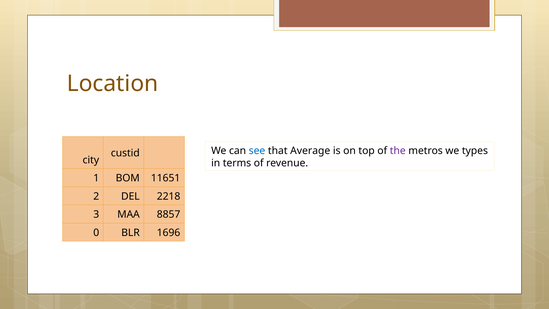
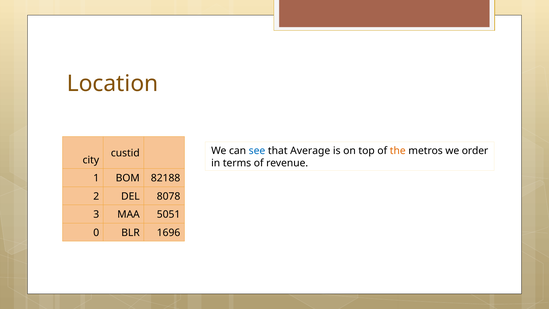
the colour: purple -> orange (398, 151)
types: types -> order (475, 151)
11651: 11651 -> 82188 (166, 178)
2218: 2218 -> 8078 (169, 196)
8857: 8857 -> 5051 (169, 214)
